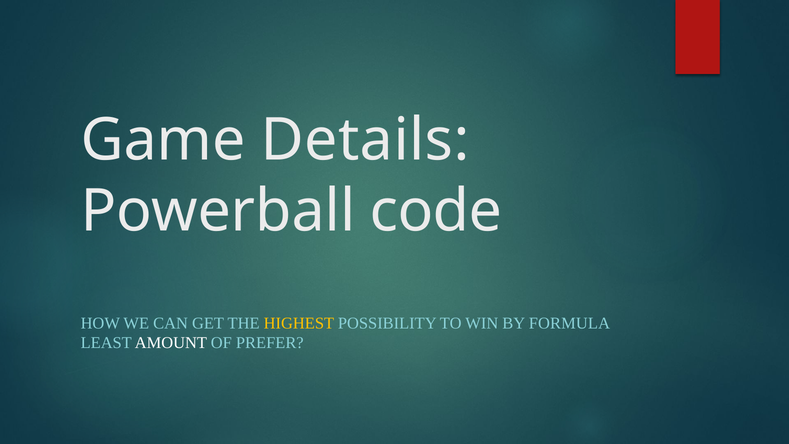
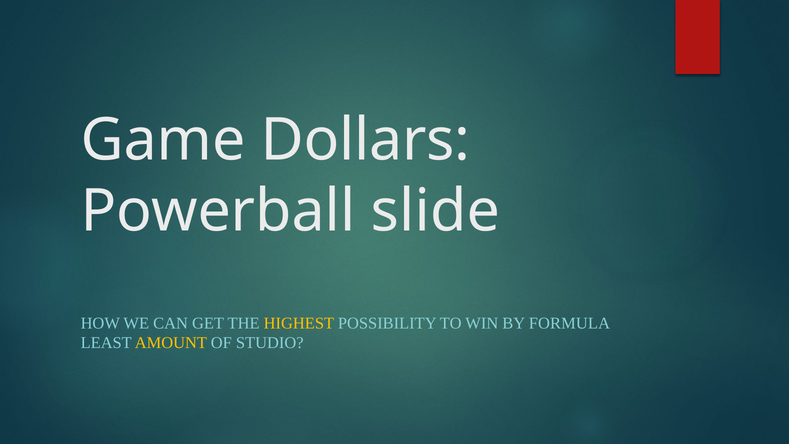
Details: Details -> Dollars (366, 140)
code: code -> slide (435, 211)
AMOUNT colour: white -> yellow (171, 343)
PREFER: PREFER -> STUDIO (270, 343)
